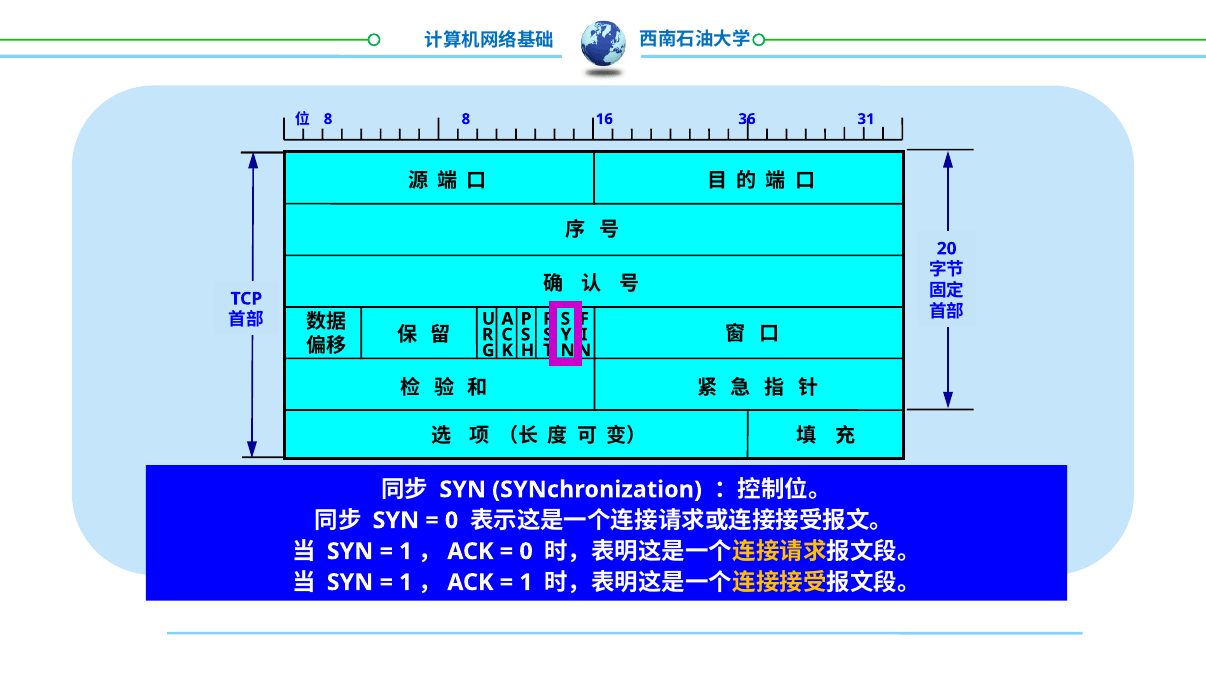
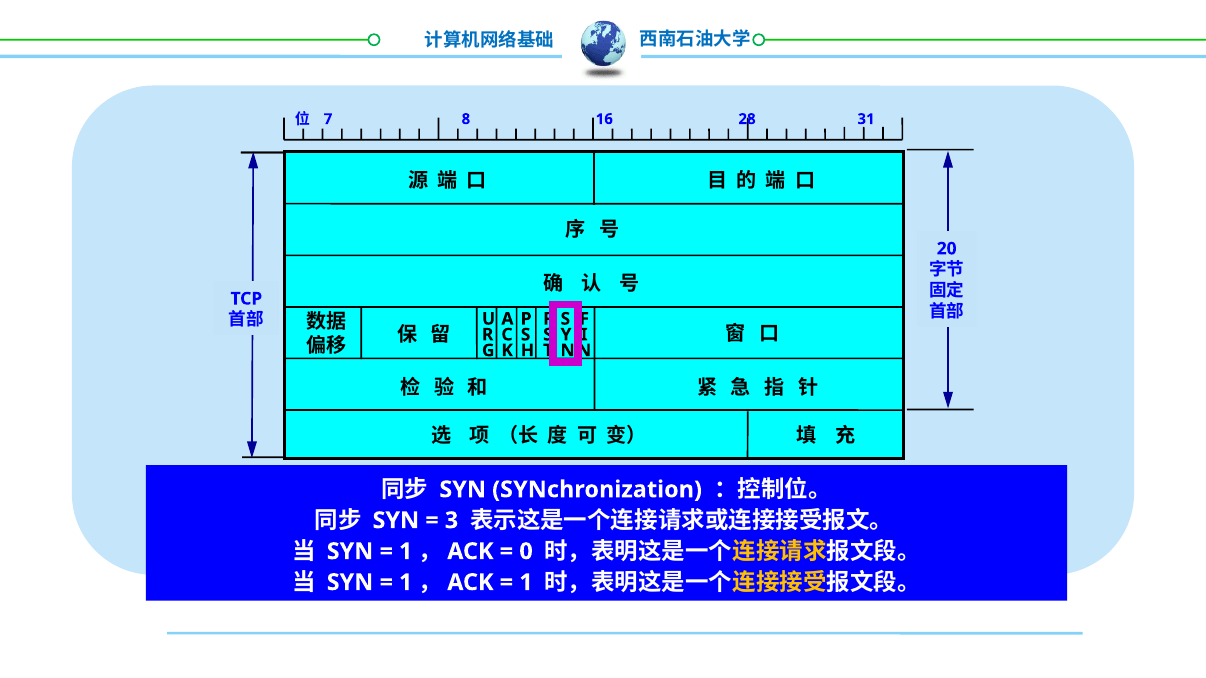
8: 8 -> 7 (328, 119)
36: 36 -> 28 (747, 119)
0: 0 -> 3 (452, 521)
